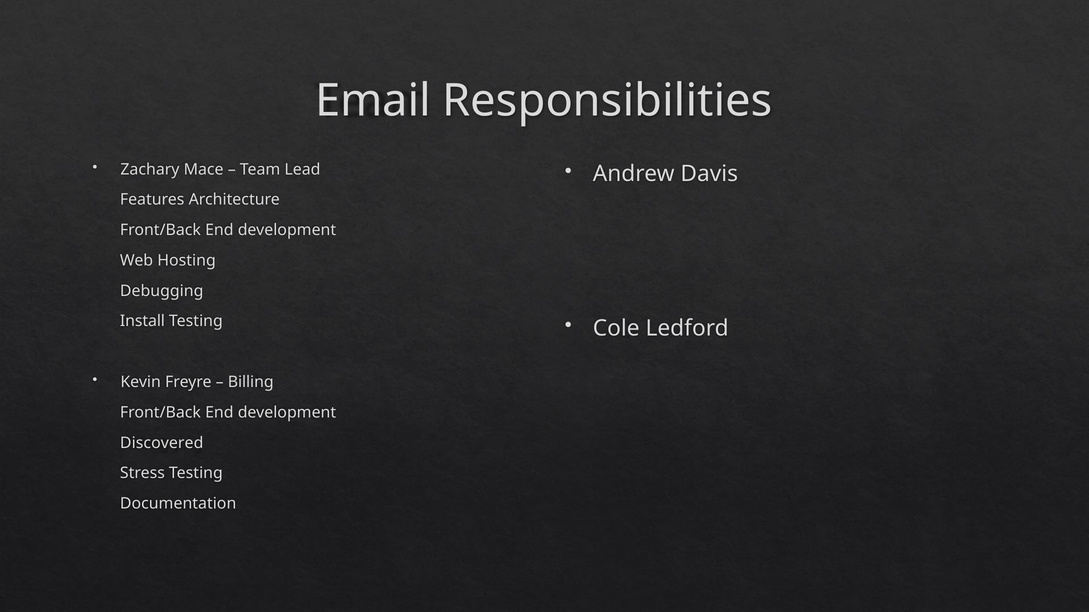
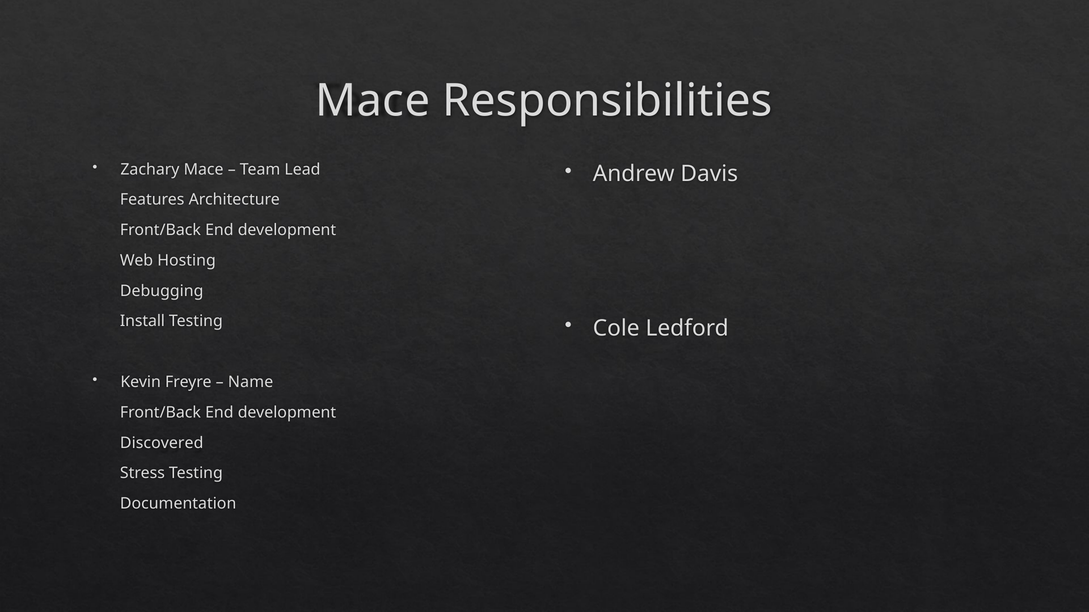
Email: Email -> Mace (373, 101)
Billing: Billing -> Name (251, 382)
